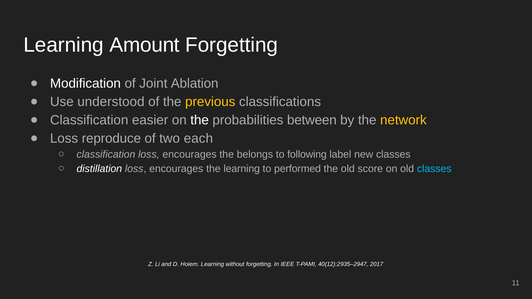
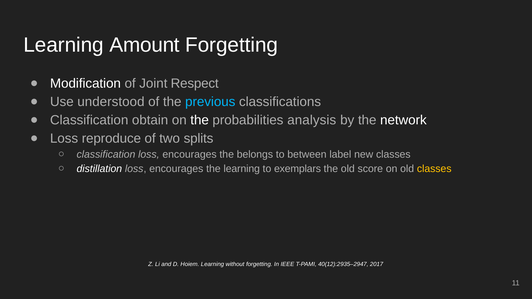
Ablation: Ablation -> Respect (195, 84)
previous colour: yellow -> light blue (210, 102)
easier: easier -> obtain (150, 120)
between: between -> analysis (312, 120)
network colour: yellow -> white (403, 120)
each: each -> splits (199, 139)
following: following -> between (307, 155)
performed: performed -> exemplars (298, 169)
classes colour: light blue -> yellow (434, 169)
